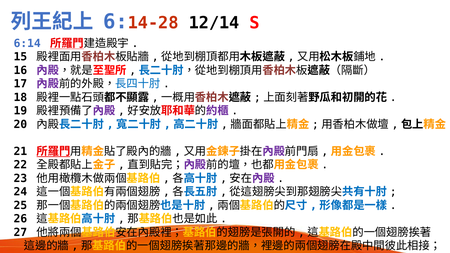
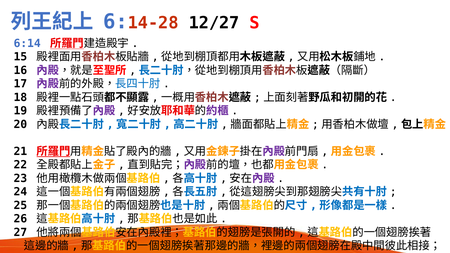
12/14: 12/14 -> 12/27 (214, 23)
